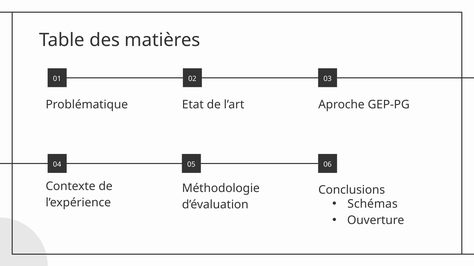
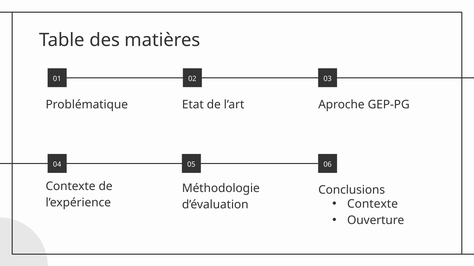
Schémas: Schémas -> Contexte (373, 205)
